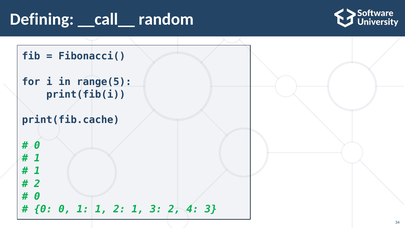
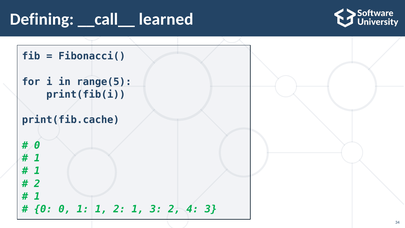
random: random -> learned (166, 19)
0: 0 -> 1 (37, 196)
